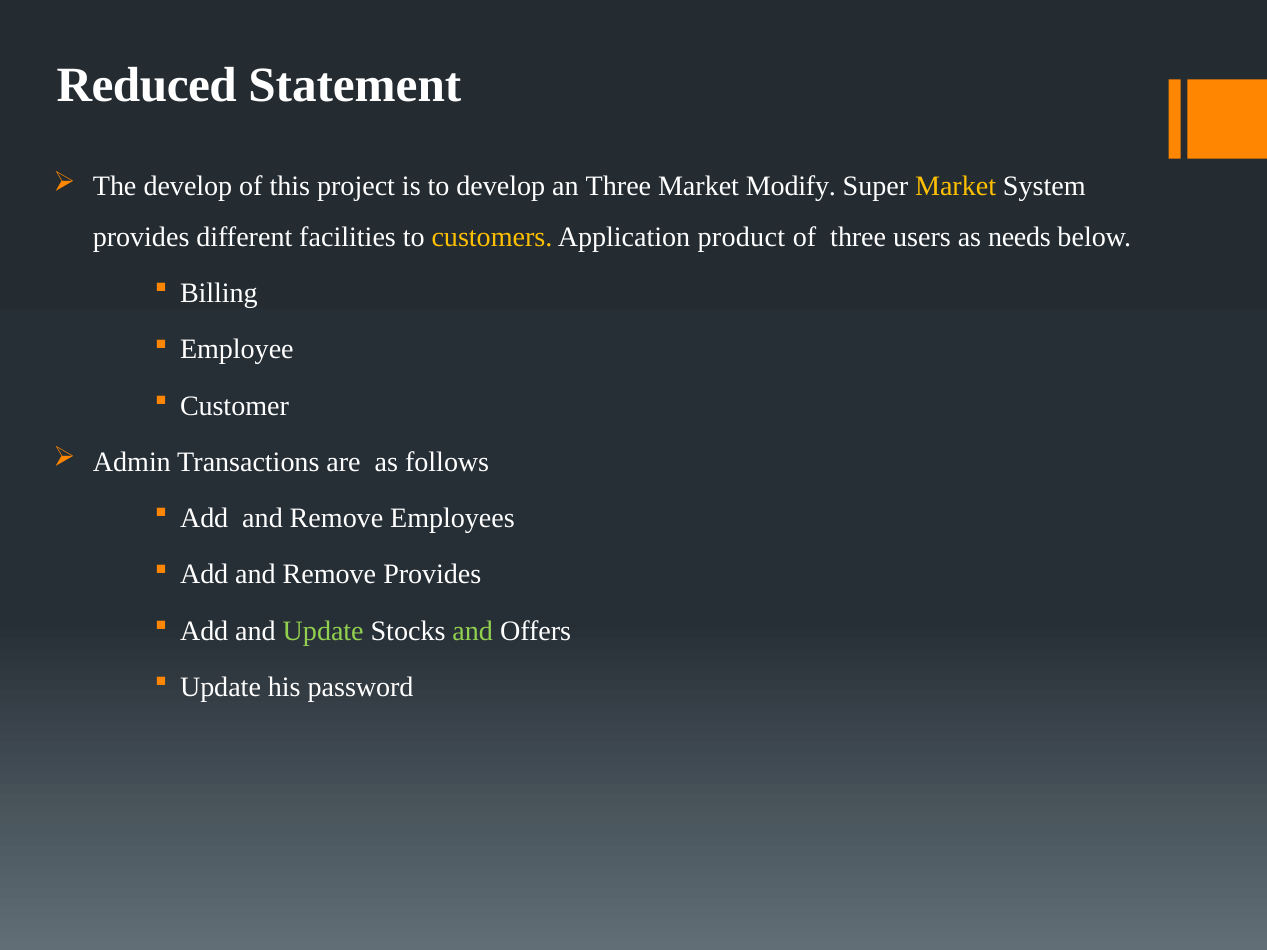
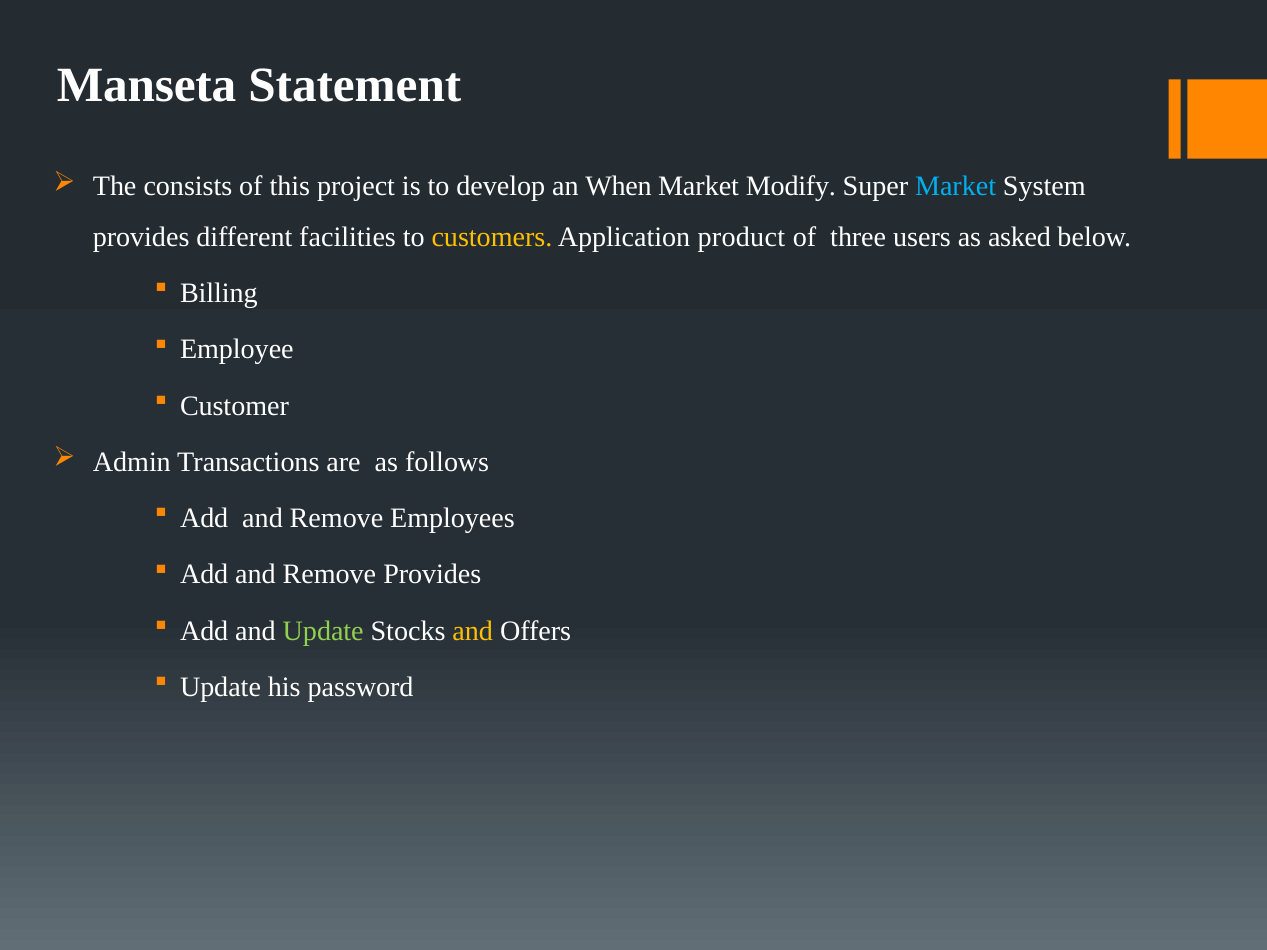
Reduced: Reduced -> Manseta (147, 85)
The develop: develop -> consists (188, 187)
an Three: Three -> When (619, 187)
Market colour: yellow -> light blue (956, 187)
needs: needs -> asked (1019, 237)
and colour: light green -> yellow (473, 631)
